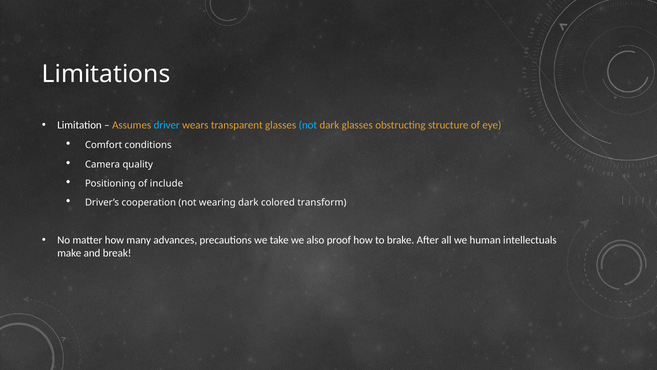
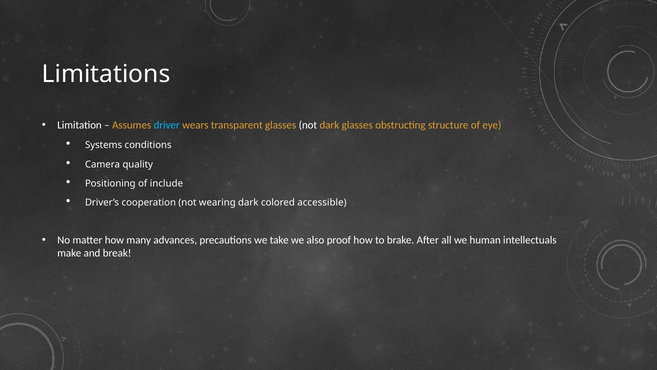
not colour: light blue -> white (308, 125)
Comfort: Comfort -> Systems (104, 145)
transform: transform -> accessible (322, 203)
